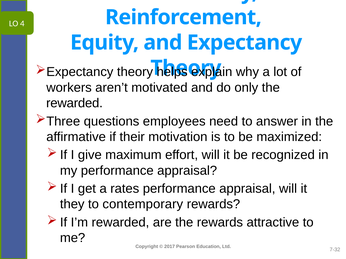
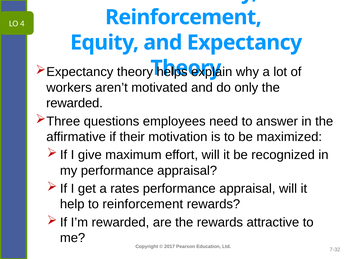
they: they -> help (72, 205)
to contemporary: contemporary -> reinforcement (143, 205)
